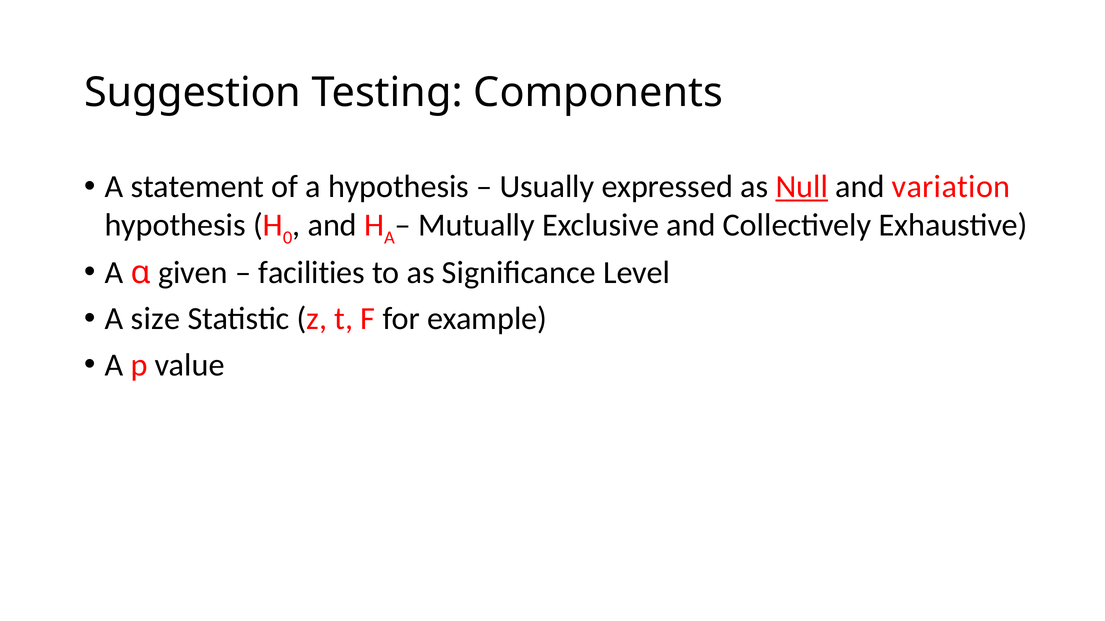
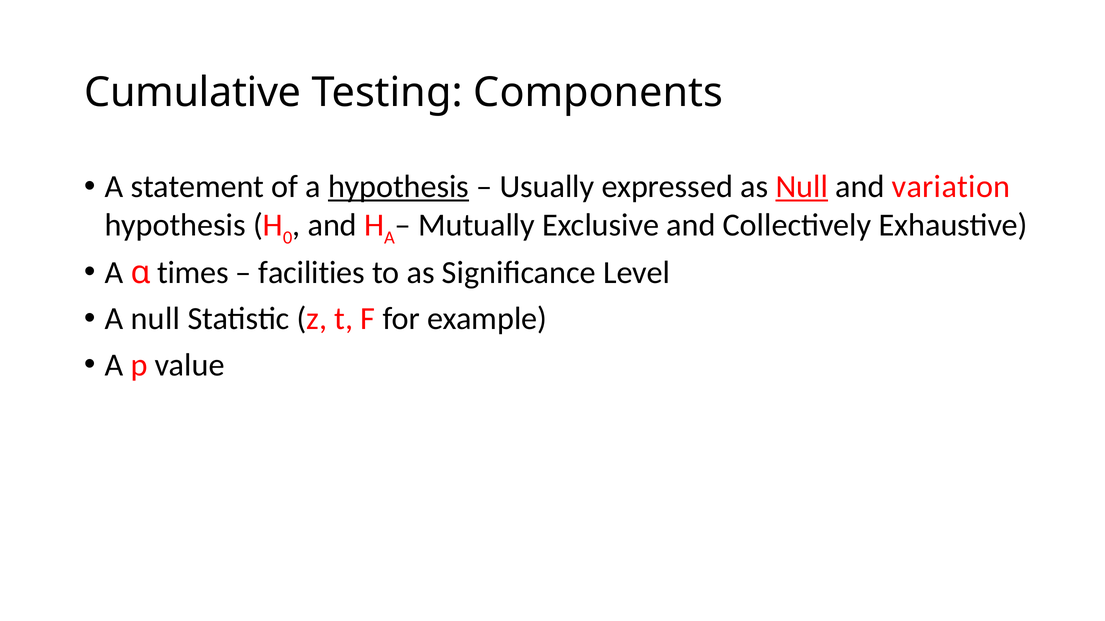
Suggestion: Suggestion -> Cumulative (193, 93)
hypothesis underline: none -> present (399, 187)
given: given -> times (193, 273)
A size: size -> null (155, 319)
